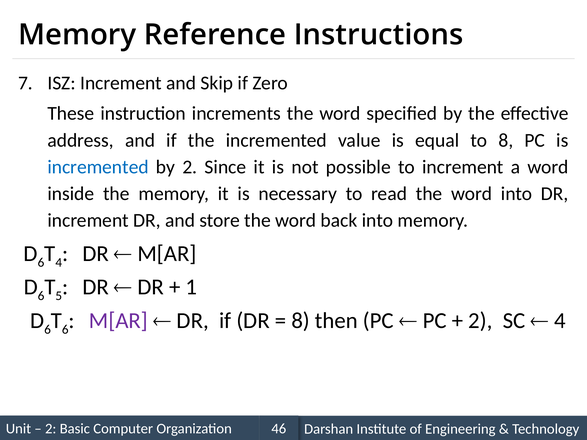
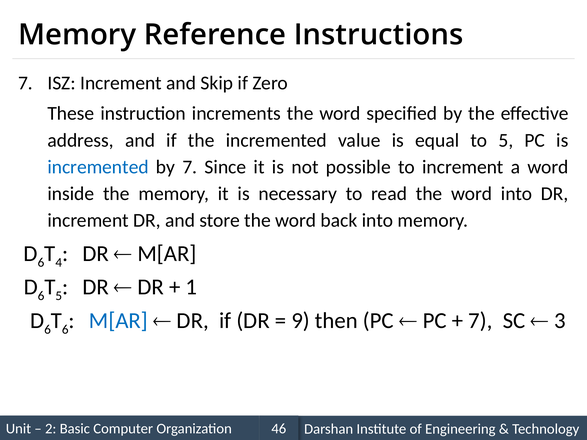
to 8: 8 -> 5 (506, 140)
by 2: 2 -> 7 (190, 167)
M[AR colour: purple -> blue (118, 321)
8: 8 -> 9 (301, 321)
2: 2 -> 7 (480, 321)
4: 4 -> 3 (560, 321)
